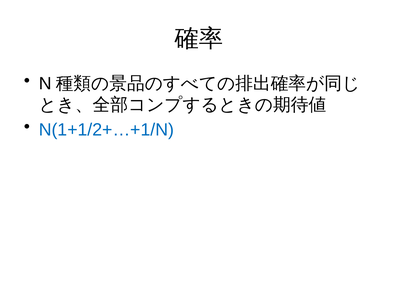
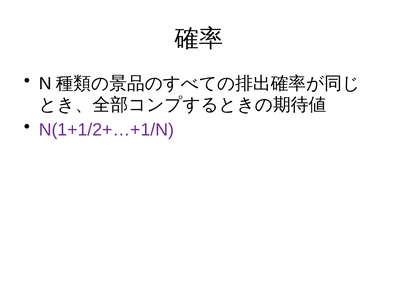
N(1+1/2+…+1/N colour: blue -> purple (106, 129)
